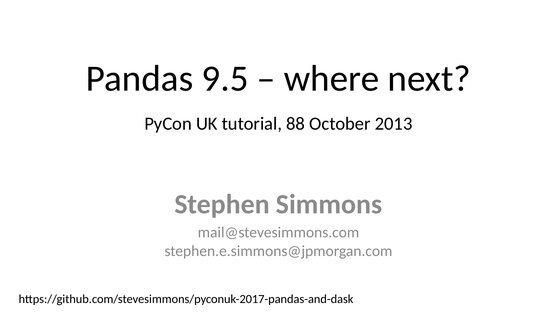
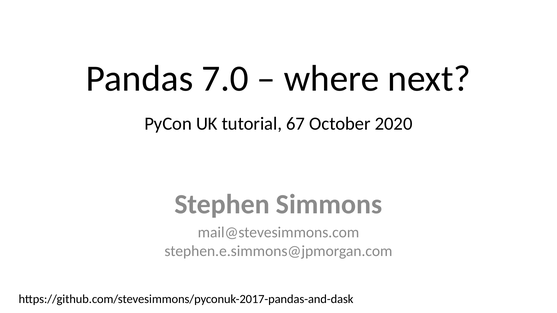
9.5: 9.5 -> 7.0 (225, 79)
88: 88 -> 67 (296, 124)
2013: 2013 -> 2020 (394, 124)
